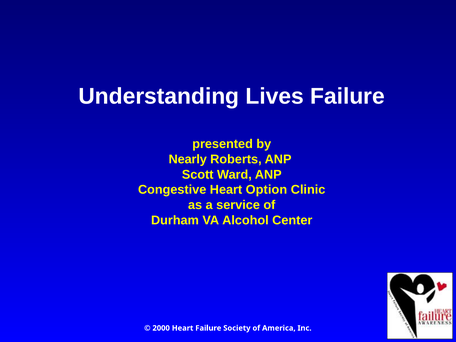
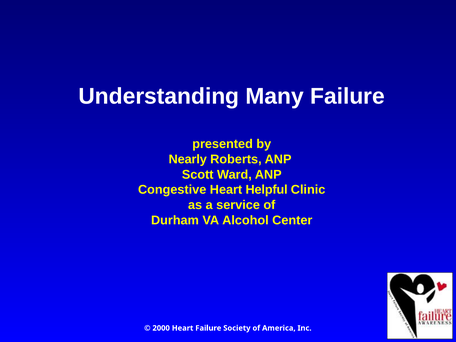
Lives: Lives -> Many (275, 96)
Option: Option -> Helpful (267, 190)
